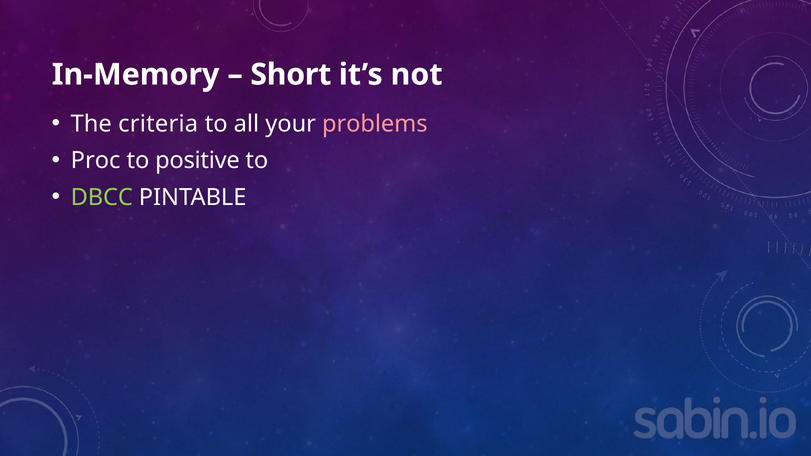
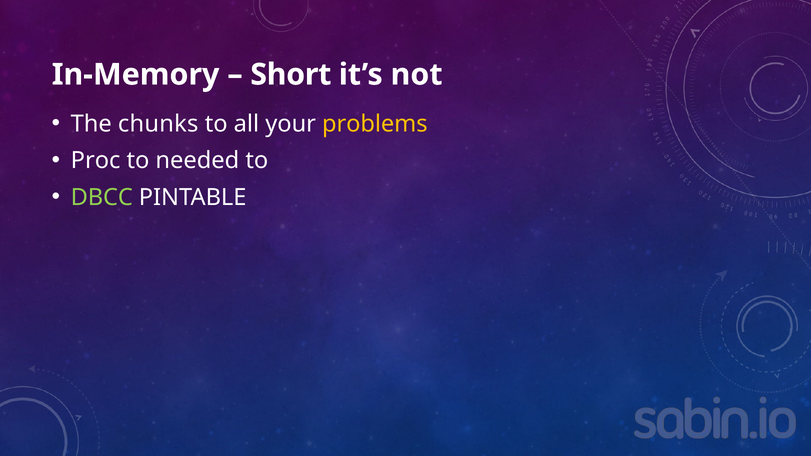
criteria: criteria -> chunks (158, 124)
problems colour: pink -> yellow (375, 124)
positive: positive -> needed (197, 161)
